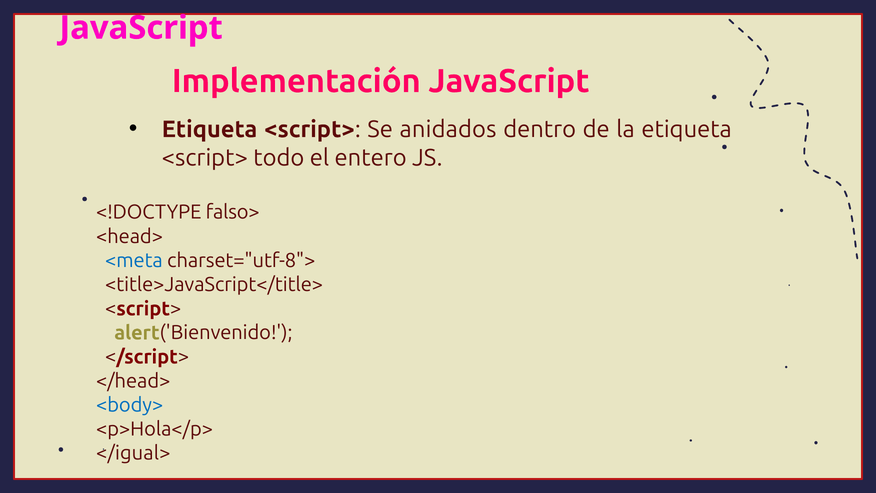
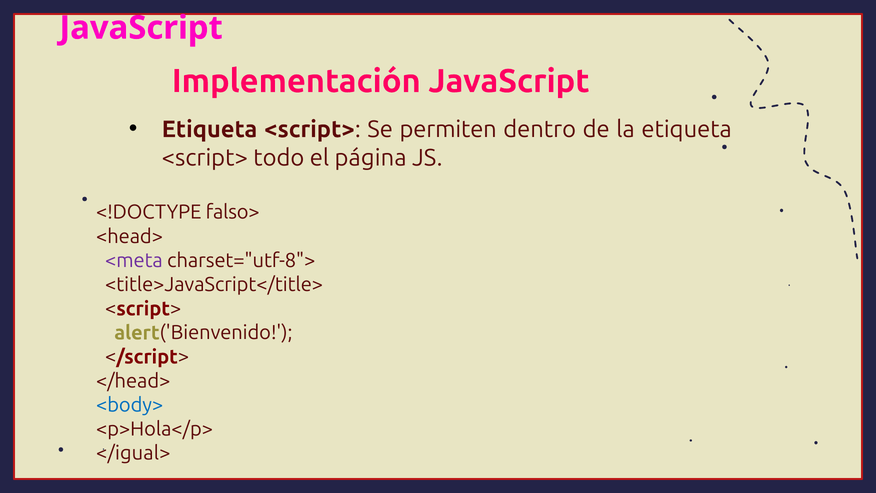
anidados: anidados -> permiten (448, 129)
entero: entero -> página (371, 158)
<meta colour: blue -> purple (134, 260)
